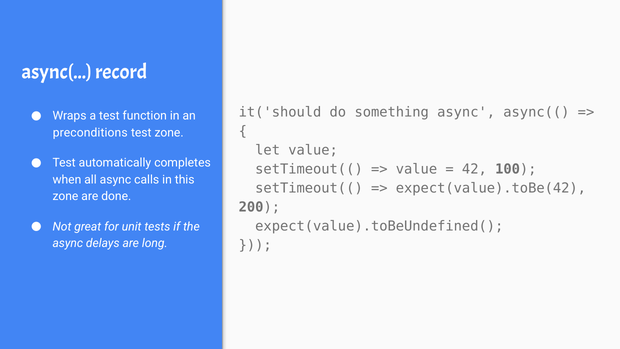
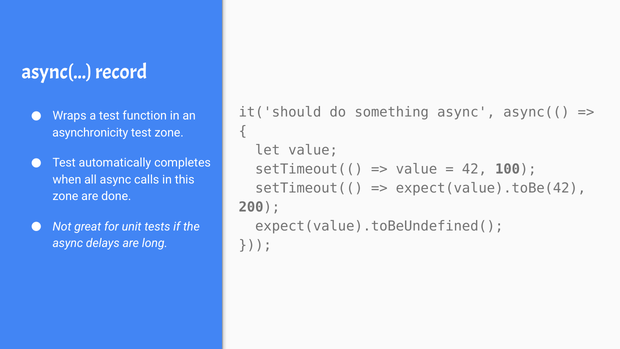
preconditions: preconditions -> asynchronicity (90, 132)
